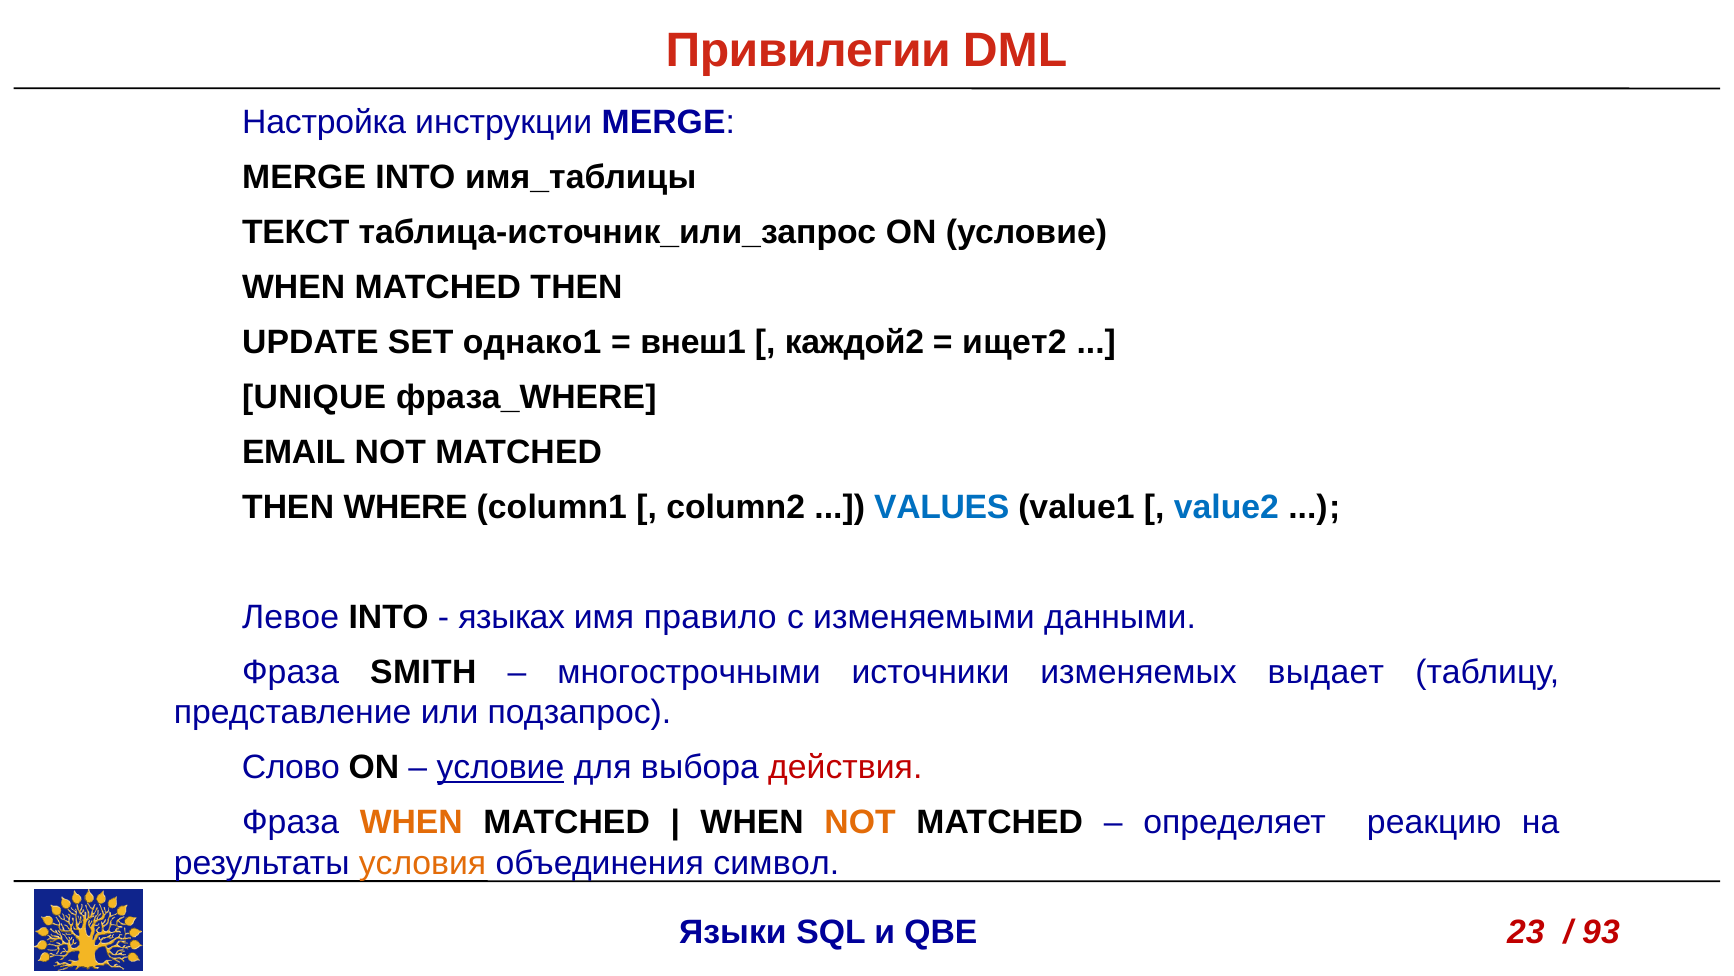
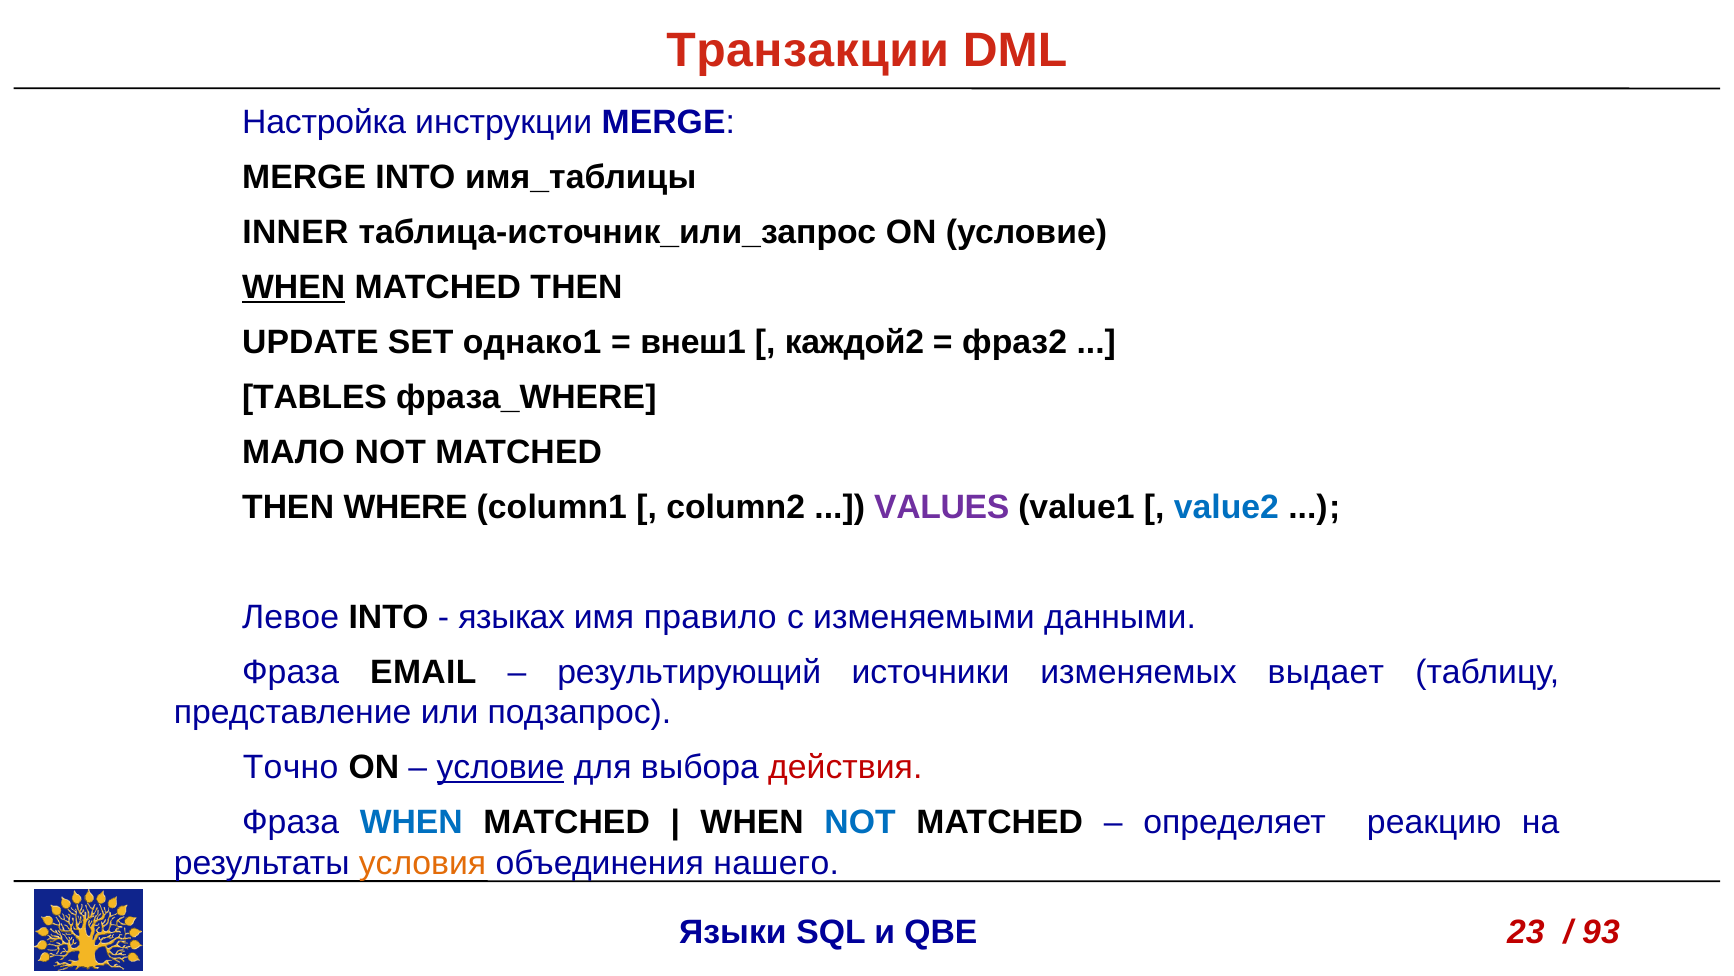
Привилегии: Привилегии -> Транзакции (808, 51)
ТЕКСТ: ТЕКСТ -> INNER (295, 232)
WHEN underline: none -> present (294, 287)
ищет2: ищет2 -> фраз2 (1015, 342)
UNIQUE: UNIQUE -> TABLES (314, 397)
EMAIL: EMAIL -> МАЛО (294, 452)
VALUES colour: blue -> purple (942, 507)
SMITH: SMITH -> EMAIL (423, 672)
многострочными: многострочными -> результирующий (689, 672)
Слово: Слово -> Точно (291, 767)
WHEN colour: orange -> blue (411, 822)
NOT colour: orange -> blue (860, 822)
символ: символ -> нашего (776, 863)
